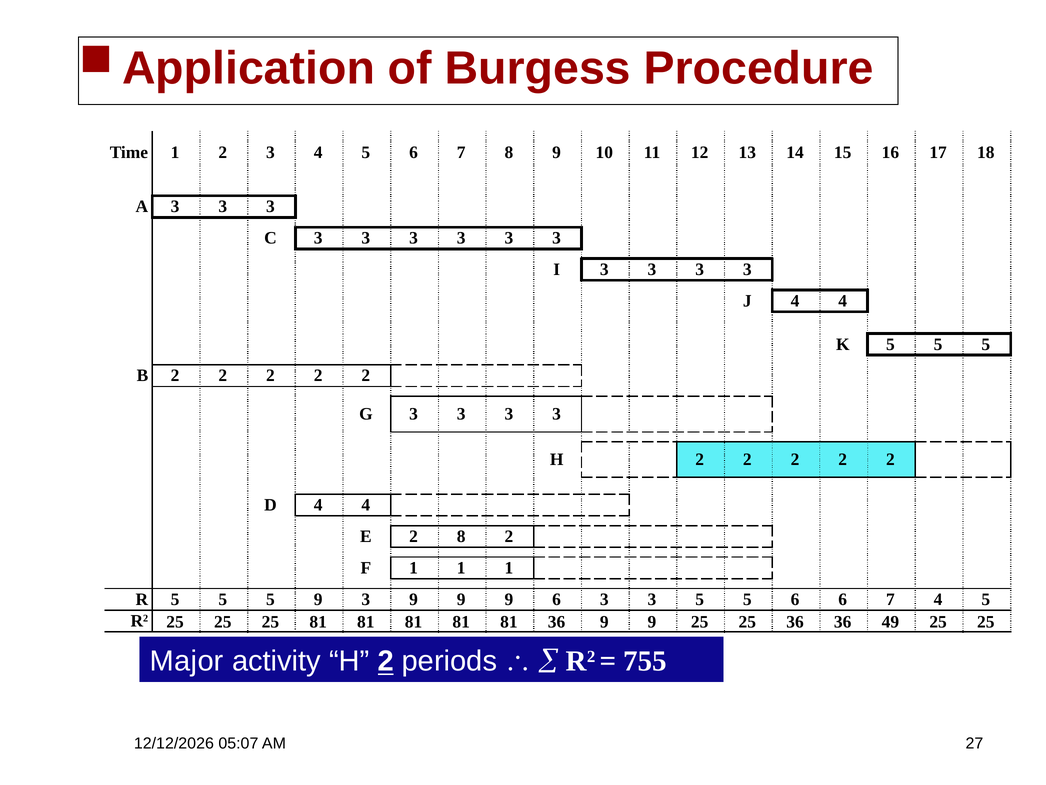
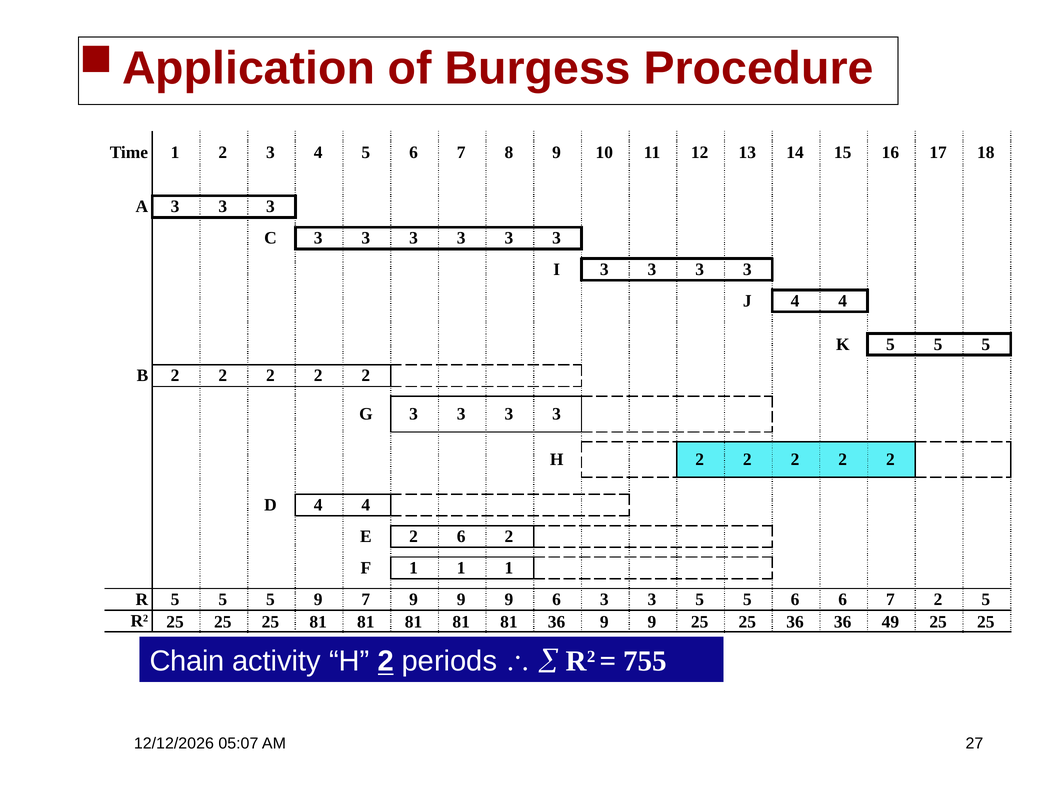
2 8: 8 -> 6 (461, 536)
9 3: 3 -> 7 (366, 599)
7 4: 4 -> 2 (938, 599)
Major: Major -> Chain (187, 661)
